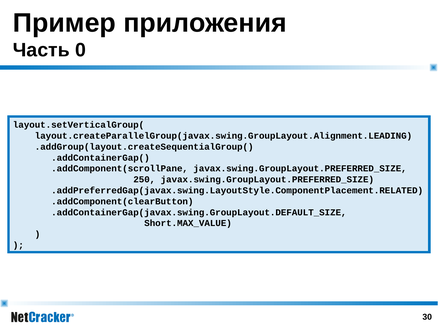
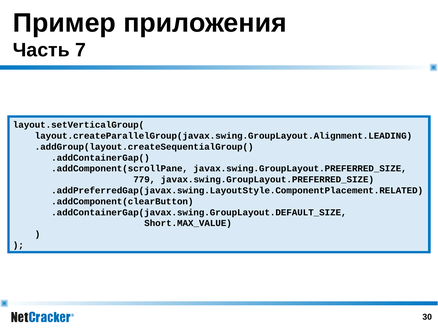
0: 0 -> 7 (81, 50)
250: 250 -> 779 (144, 180)
